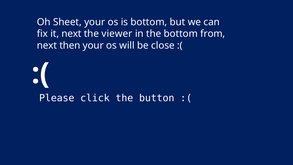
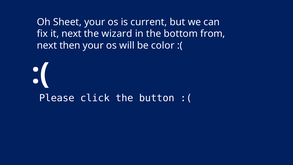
is bottom: bottom -> current (149, 22)
viewer: viewer -> wizard (117, 34)
close: close -> color (163, 45)
